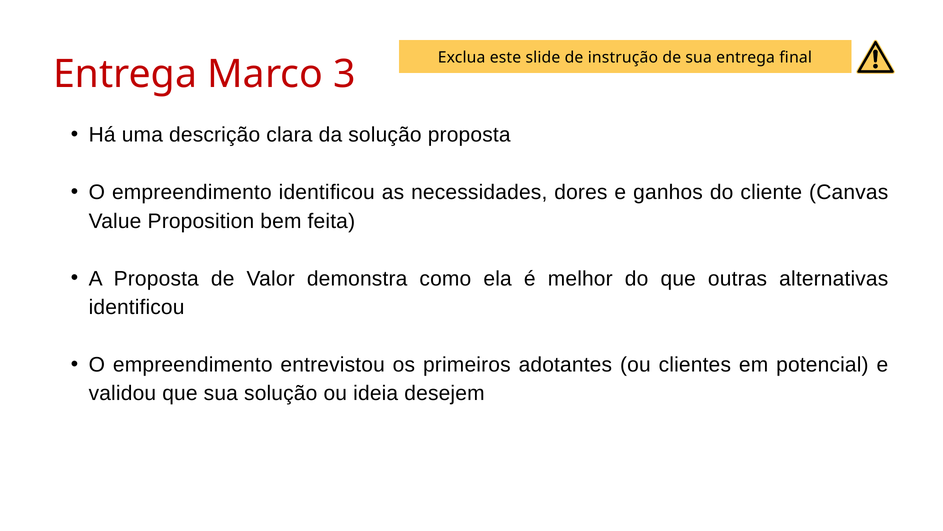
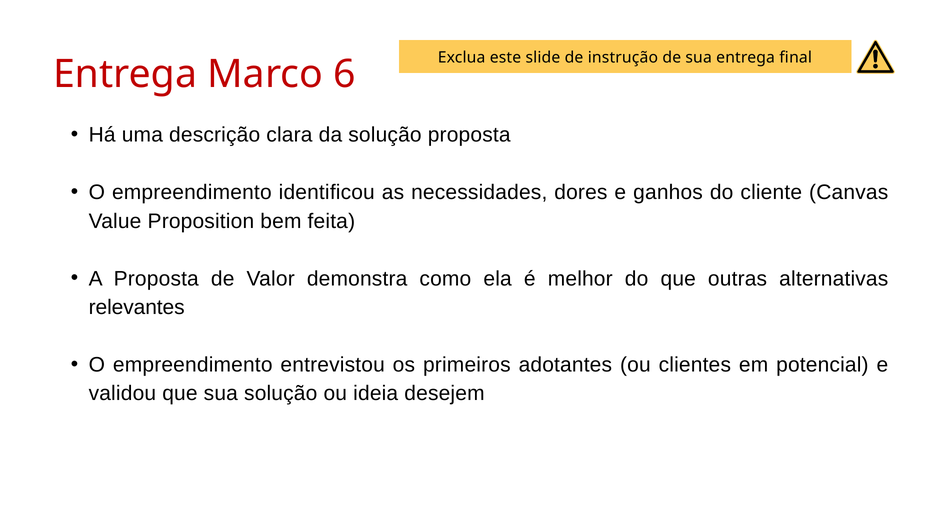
3: 3 -> 6 (345, 74)
identificou: identificou -> relevantes (137, 307)
